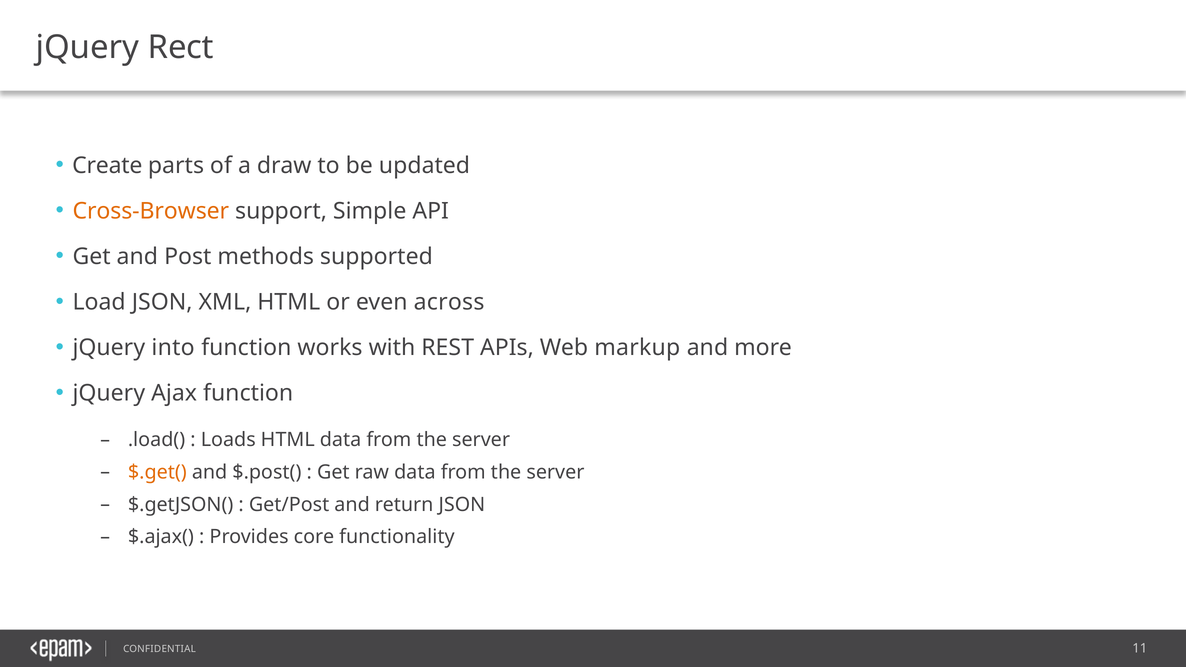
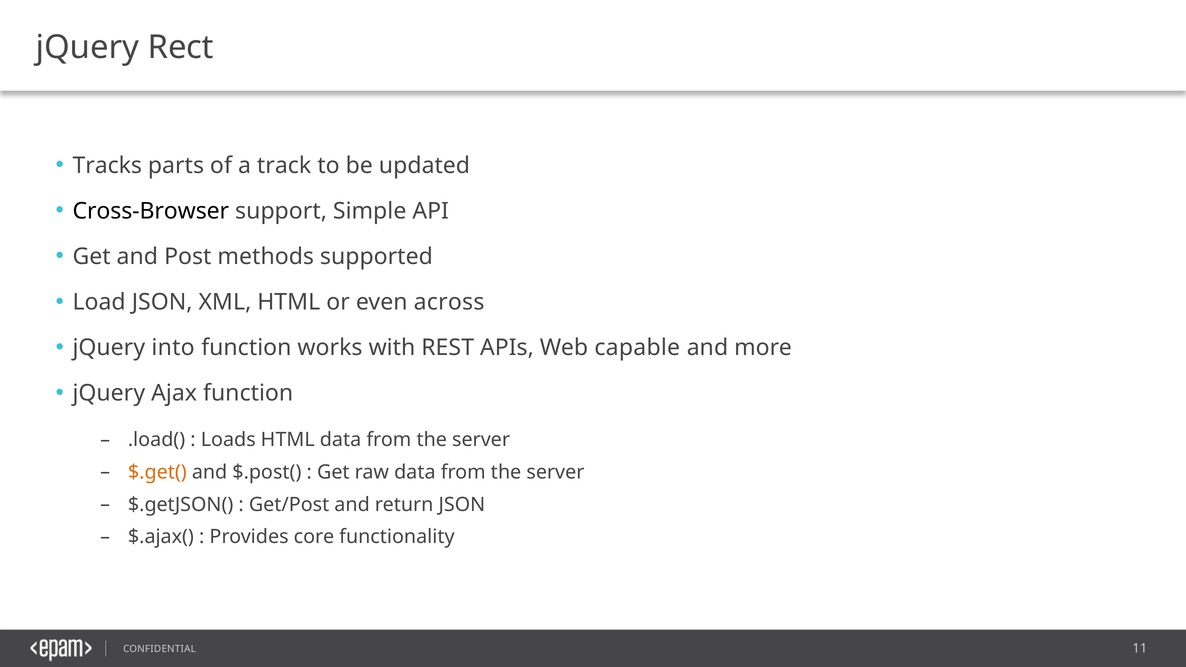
Create: Create -> Tracks (107, 165)
draw: draw -> track (284, 165)
Cross-Browser colour: orange -> black (151, 211)
markup: markup -> capable (637, 348)
